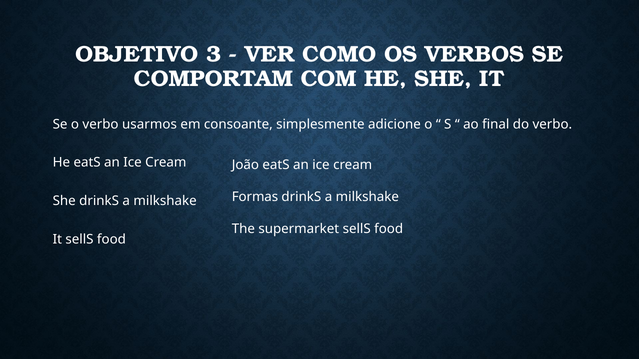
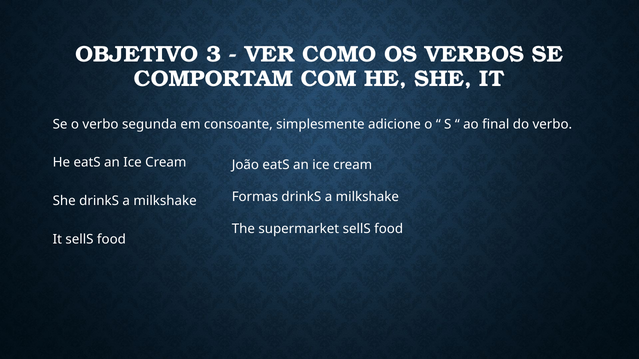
usarmos: usarmos -> segunda (149, 124)
